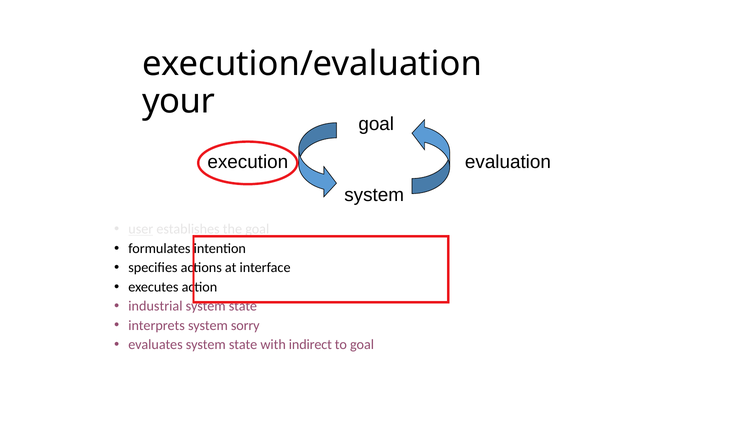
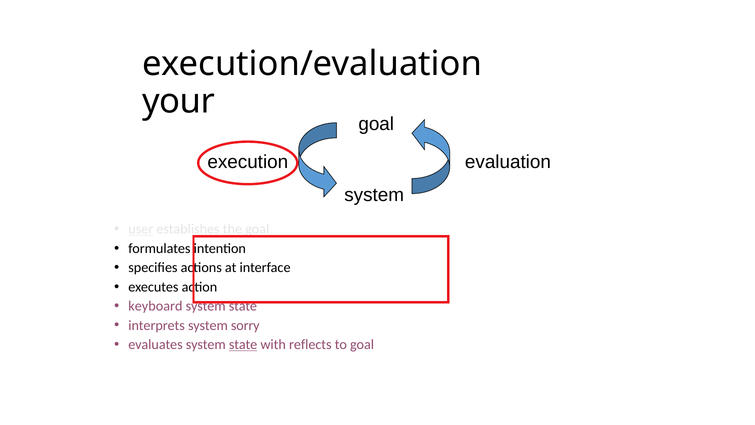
industrial: industrial -> keyboard (155, 306)
state underline: none -> present (243, 344)
indirect: indirect -> reflects (310, 344)
